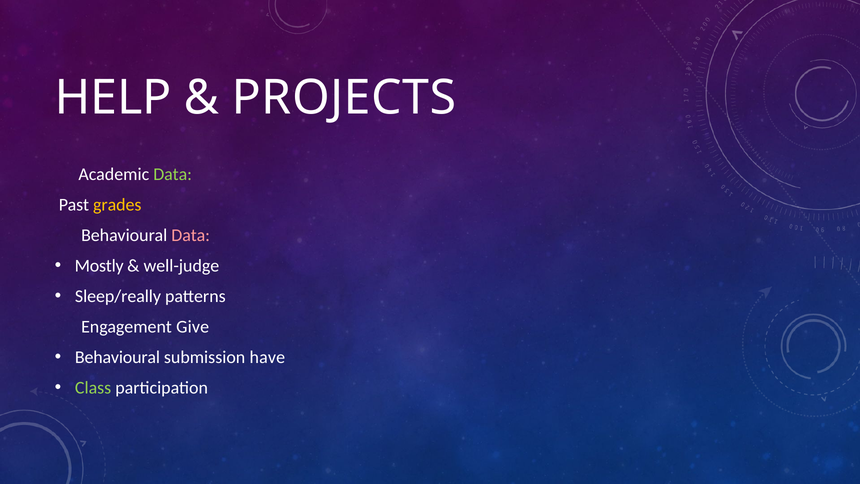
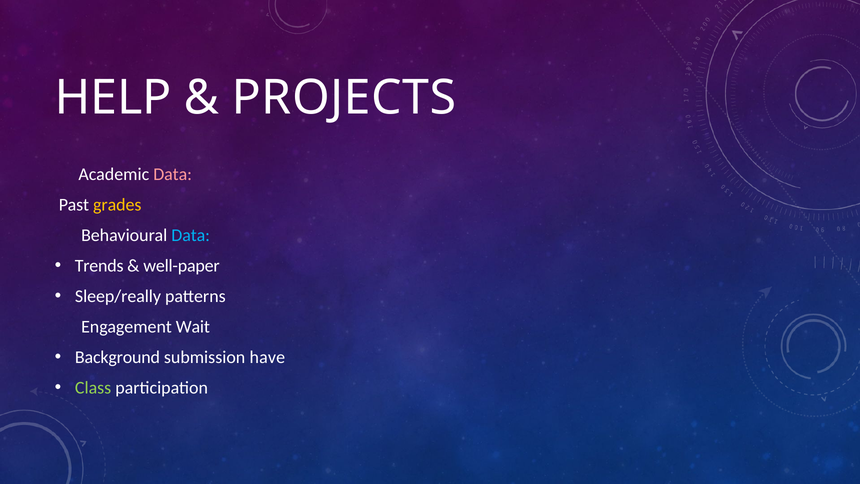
Data colour: light green -> pink (173, 174)
Data colour: pink -> light blue (191, 235)
Mostly: Mostly -> Trends (99, 266)
well-judge: well-judge -> well-paper (181, 266)
Give: Give -> Wait (193, 327)
Behavioural: Behavioural -> Background (117, 357)
